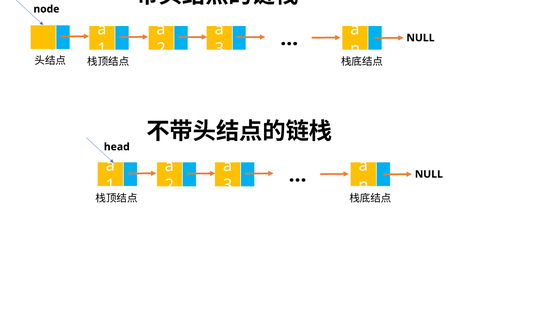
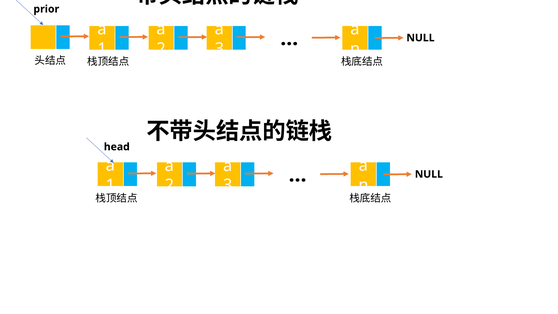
node: node -> prior (46, 9)
